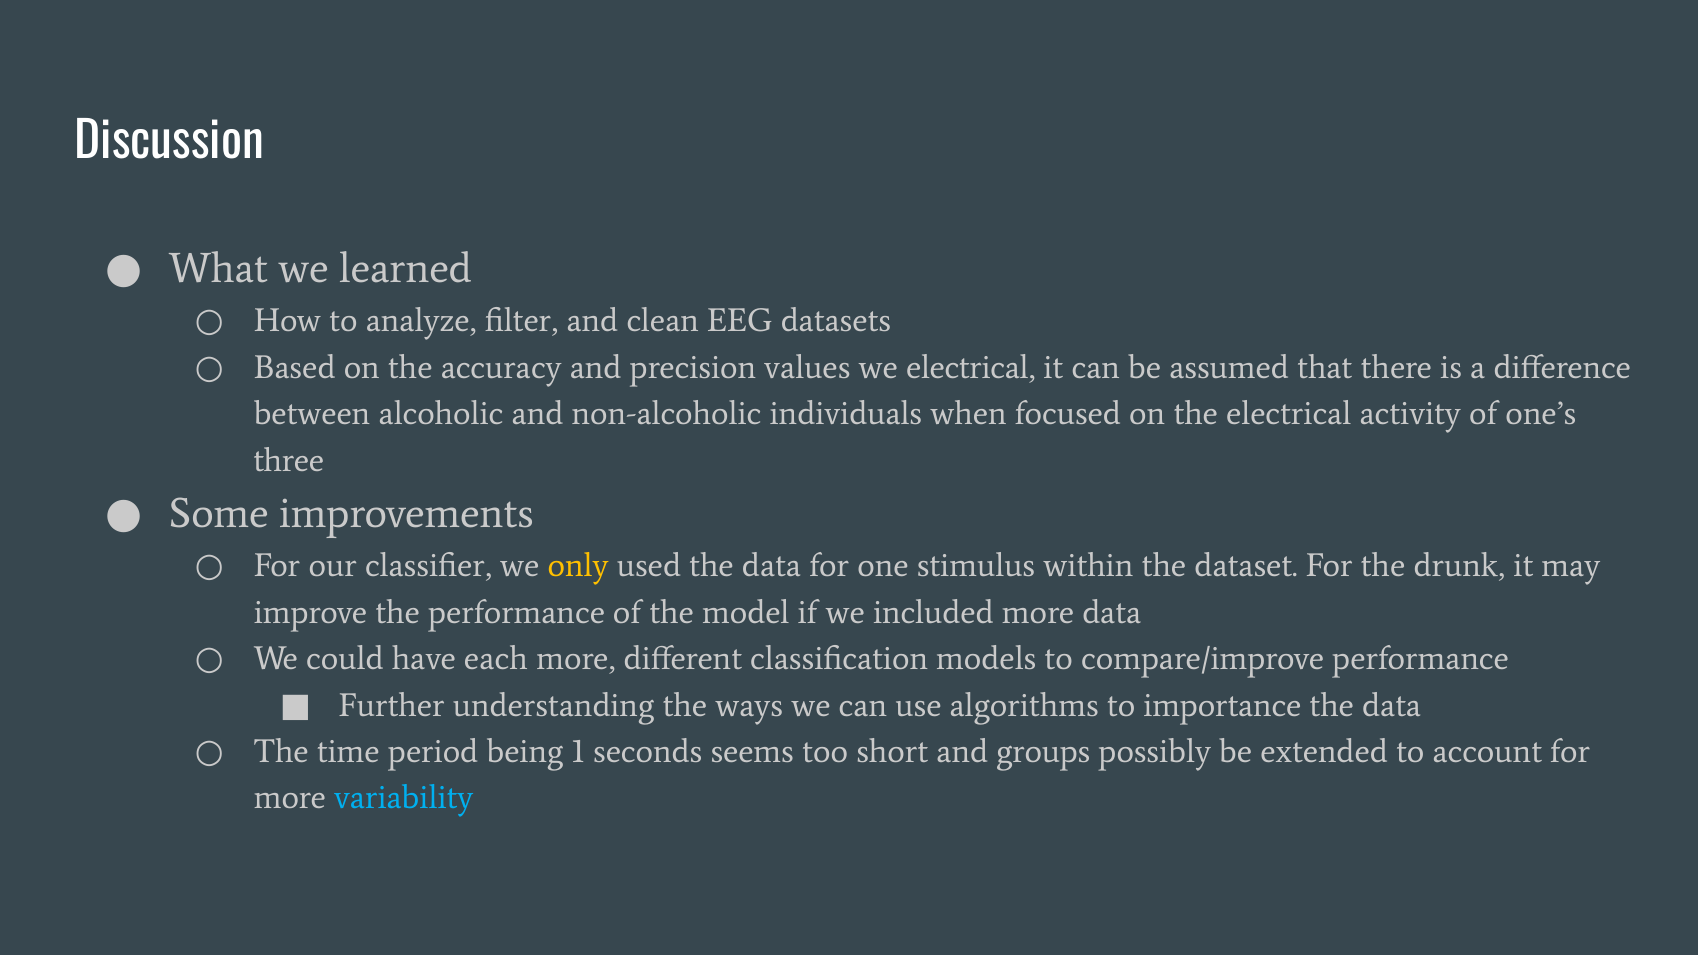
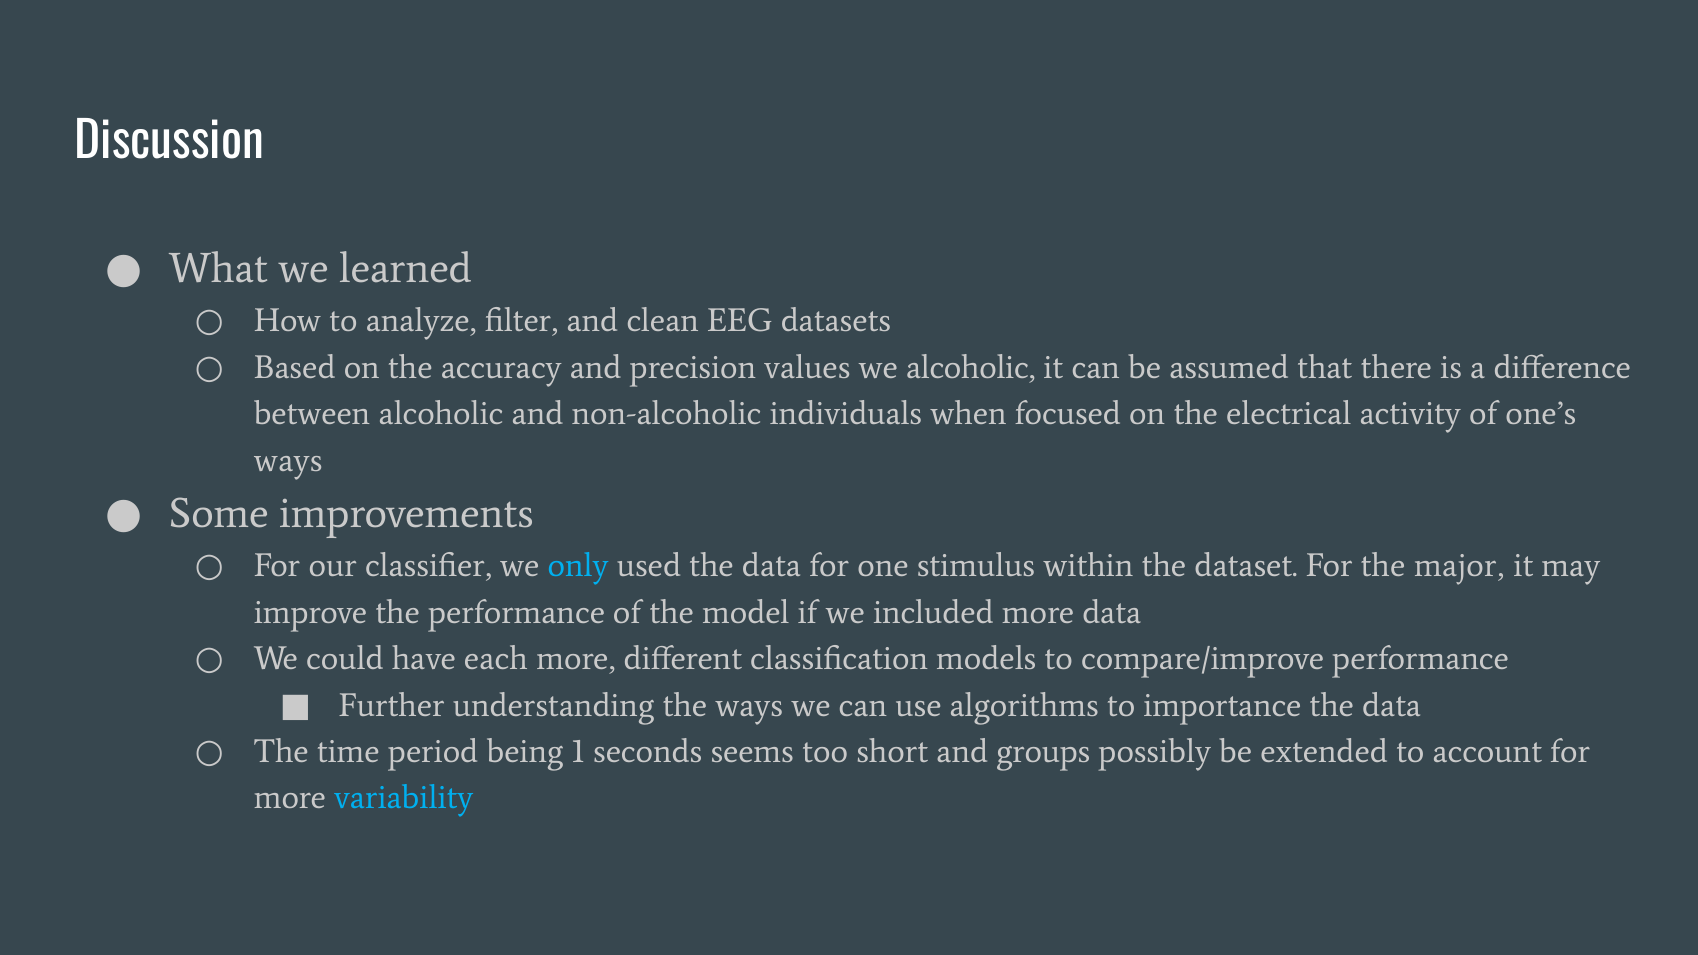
we electrical: electrical -> alcoholic (971, 367)
three: three -> ways (288, 460)
only colour: yellow -> light blue (578, 566)
drunk: drunk -> major (1459, 566)
